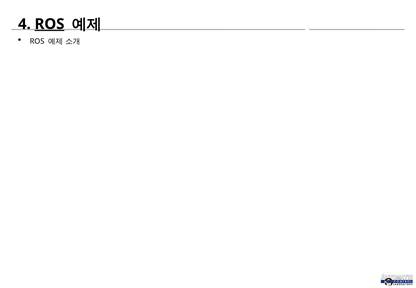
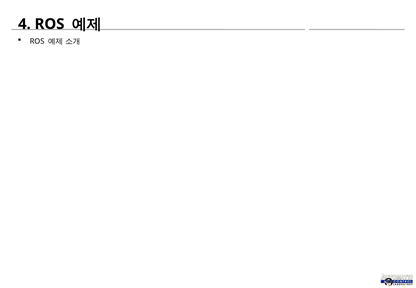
ROS underline: present -> none (50, 24)
